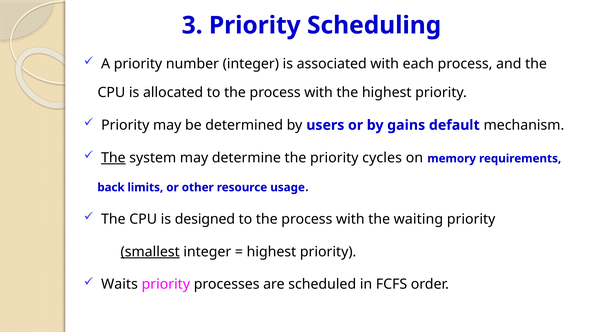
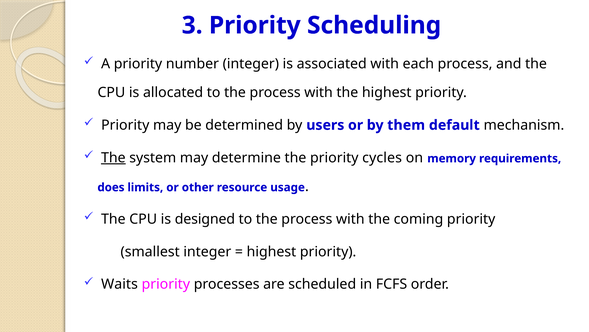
gains: gains -> them (406, 125)
back: back -> does (111, 187)
waiting: waiting -> coming (418, 219)
smallest underline: present -> none (150, 251)
